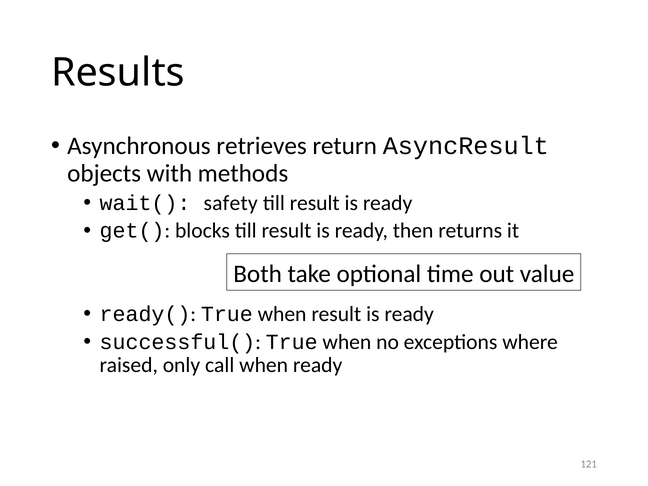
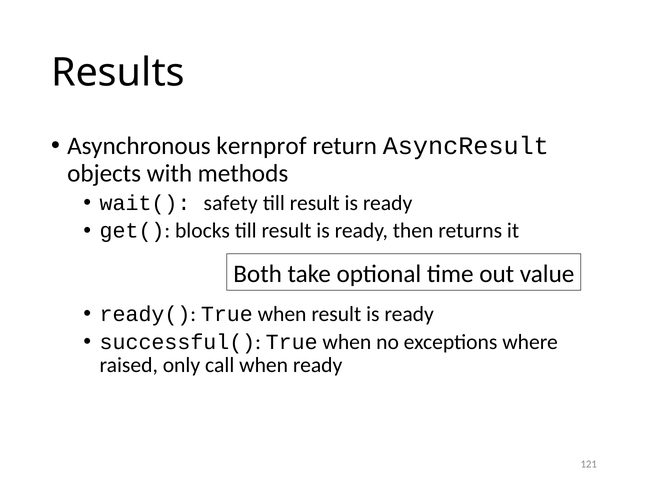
retrieves: retrieves -> kernprof (261, 146)
